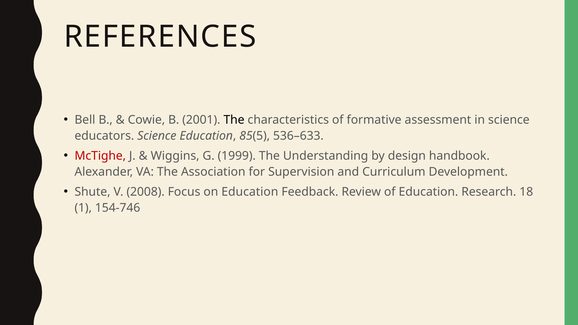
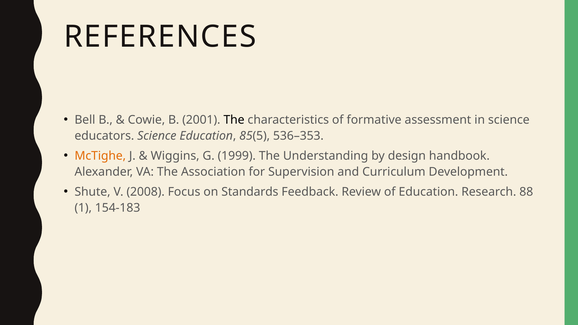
536–633: 536–633 -> 536–353 (298, 136)
McTighe colour: red -> orange (100, 156)
on Education: Education -> Standards (250, 192)
18: 18 -> 88 (526, 192)
154-746: 154-746 -> 154-183 (118, 208)
